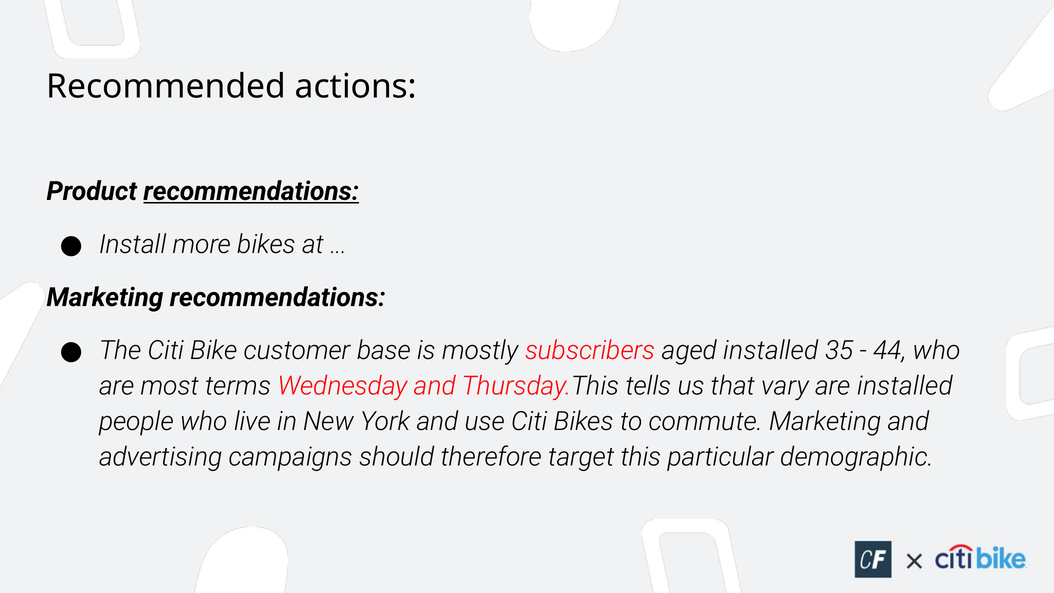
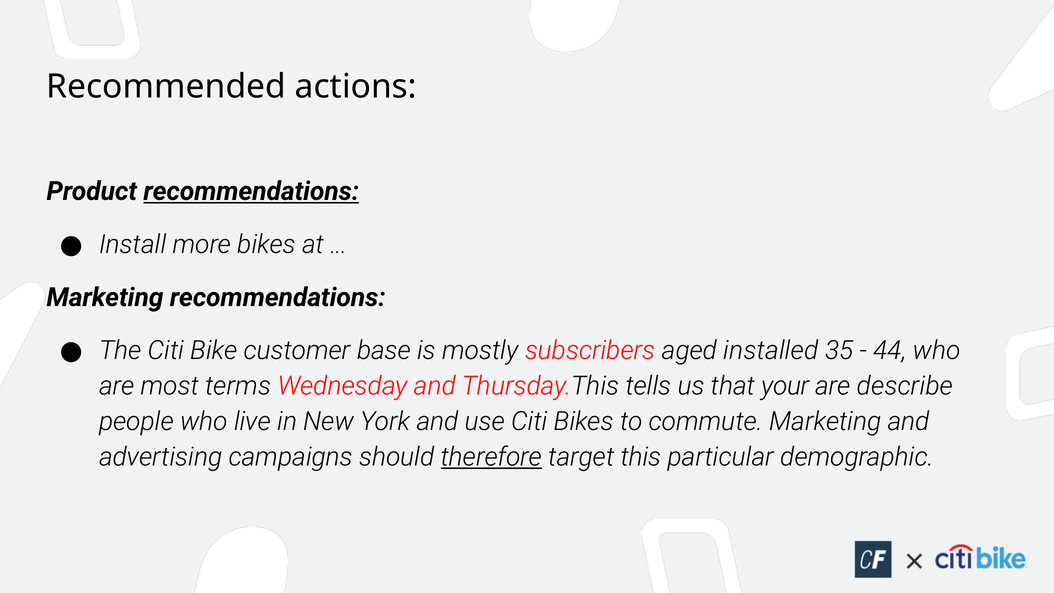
vary: vary -> your (785, 386)
are installed: installed -> describe (905, 386)
therefore underline: none -> present (491, 457)
